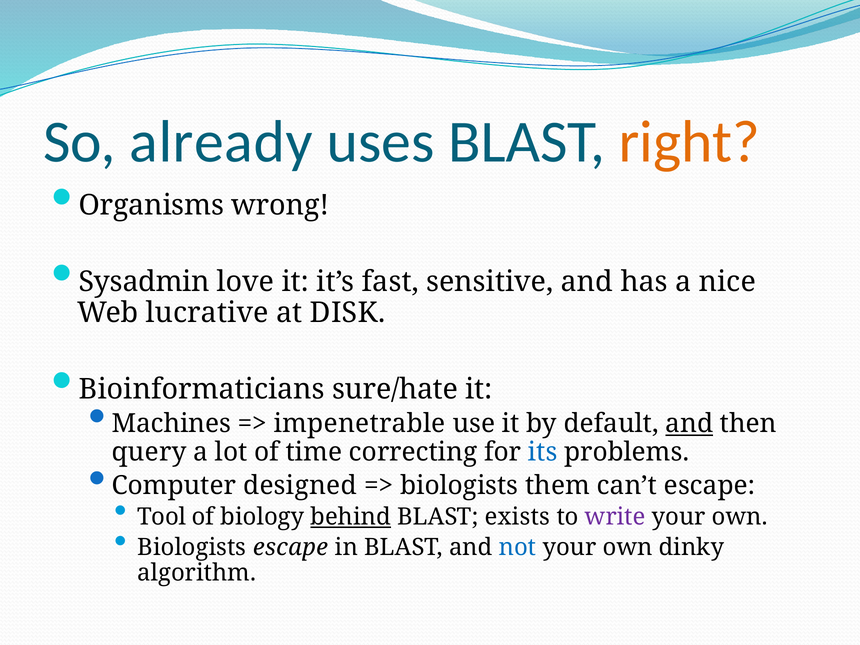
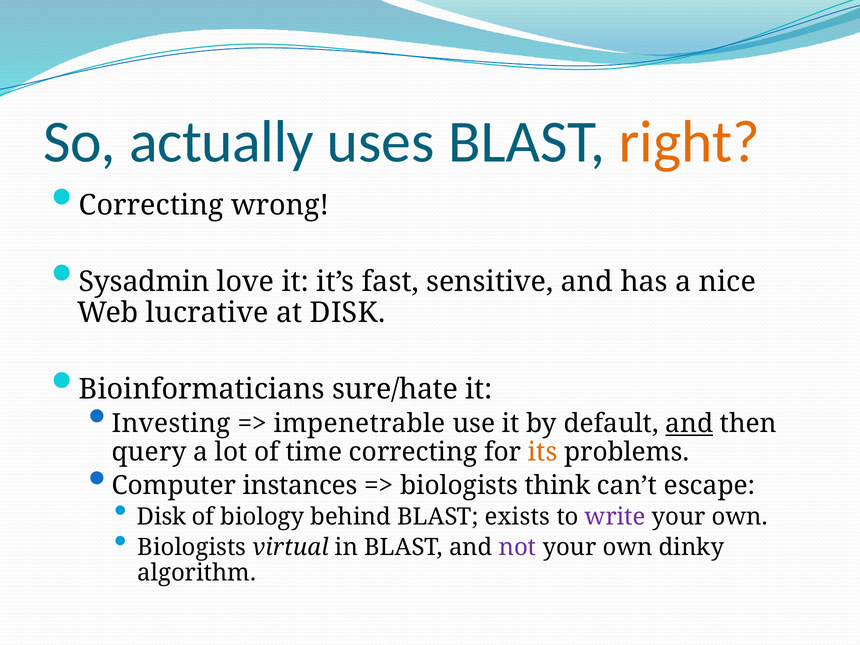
already: already -> actually (222, 142)
Organisms: Organisms -> Correcting (151, 205)
Machines: Machines -> Investing (171, 424)
its colour: blue -> orange (543, 452)
designed: designed -> instances (300, 486)
them: them -> think (558, 486)
Tool: Tool -> Disk (162, 517)
behind underline: present -> none (351, 517)
Biologists escape: escape -> virtual (291, 547)
not colour: blue -> purple (518, 547)
